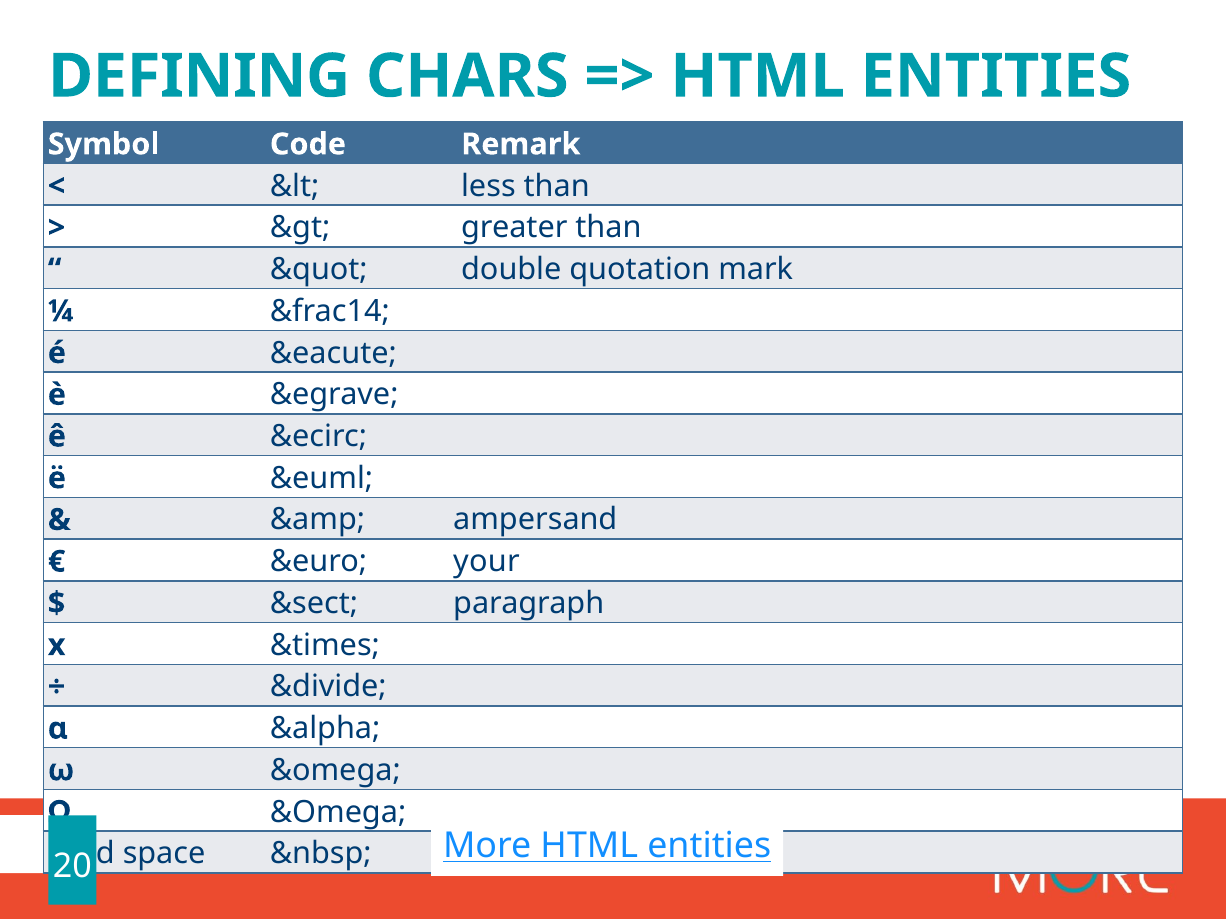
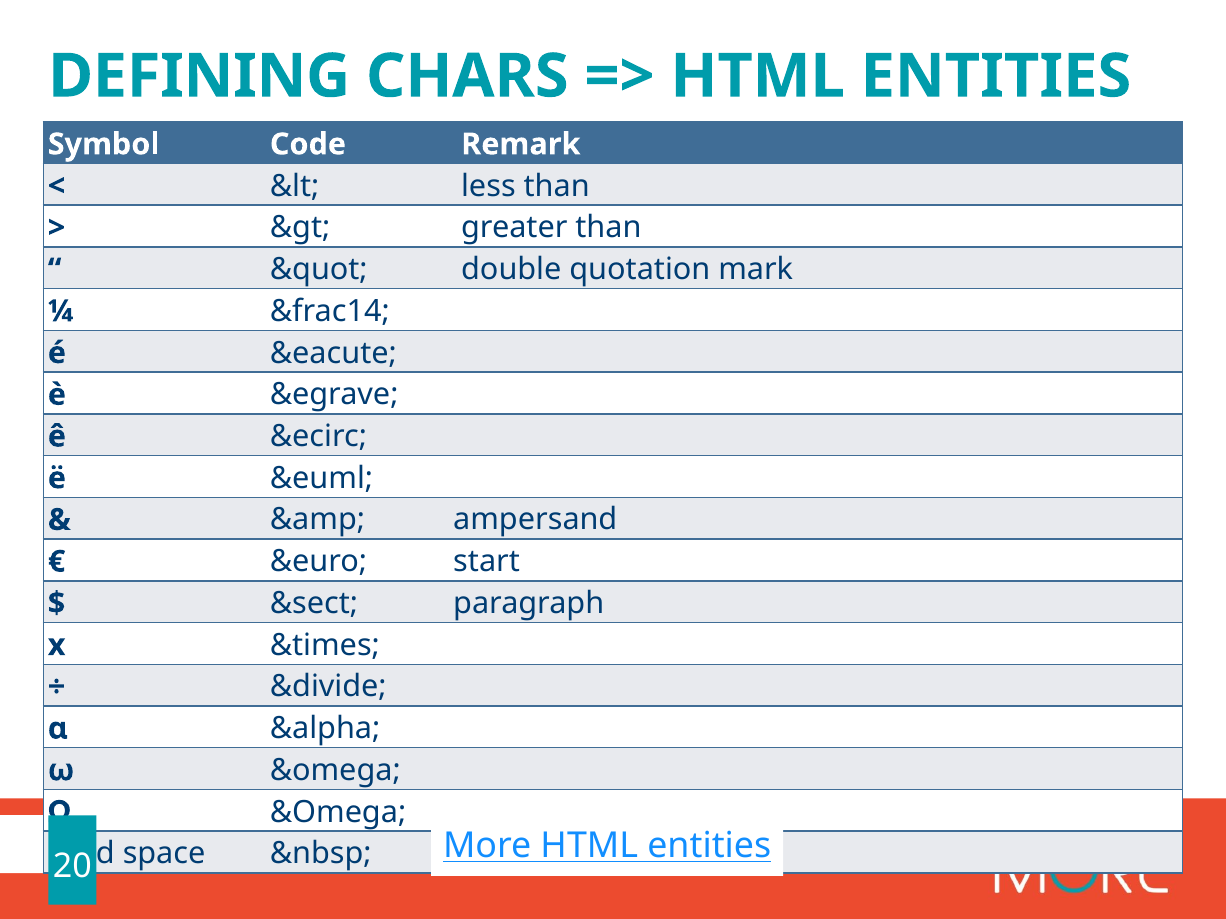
your: your -> start (487, 562)
